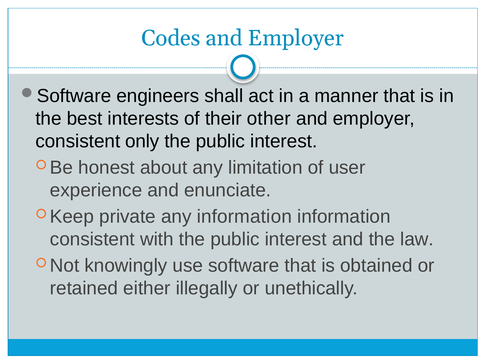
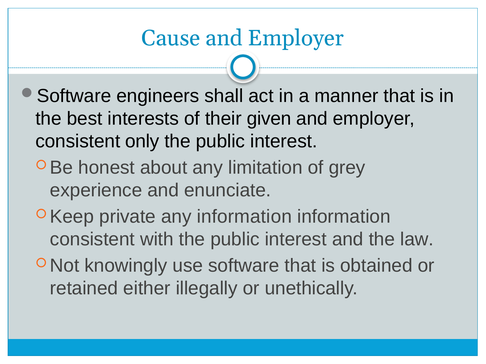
Codes: Codes -> Cause (171, 38)
other: other -> given (269, 119)
user: user -> grey (347, 168)
